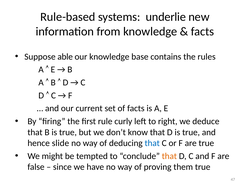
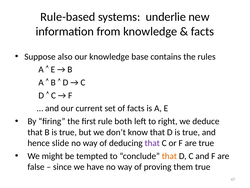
able: able -> also (65, 56)
curly: curly -> both (123, 121)
that colour: blue -> purple (152, 143)
